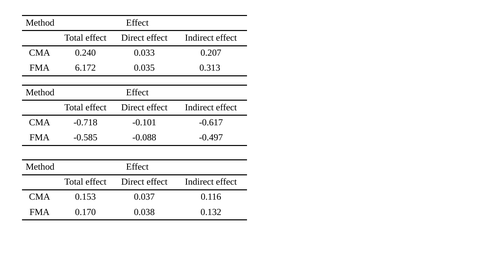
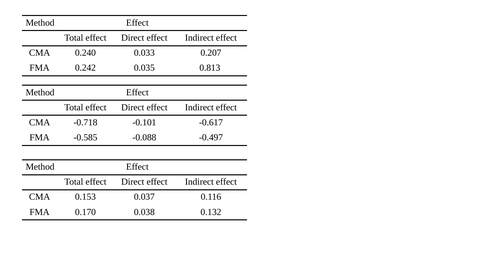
6.172: 6.172 -> 0.242 (85, 68)
0.313: 0.313 -> 0.813 (210, 68)
